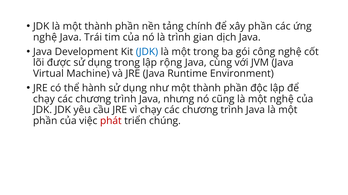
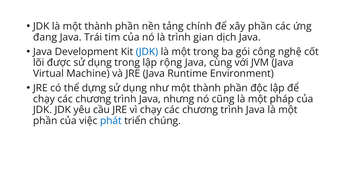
nghệ: nghệ -> đang (45, 37)
hành: hành -> dựng (94, 88)
một nghệ: nghệ -> pháp (282, 99)
phát colour: red -> blue (111, 121)
